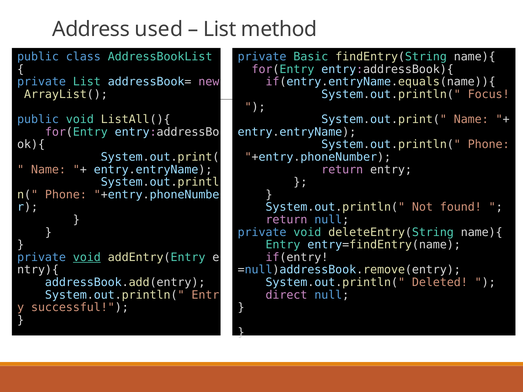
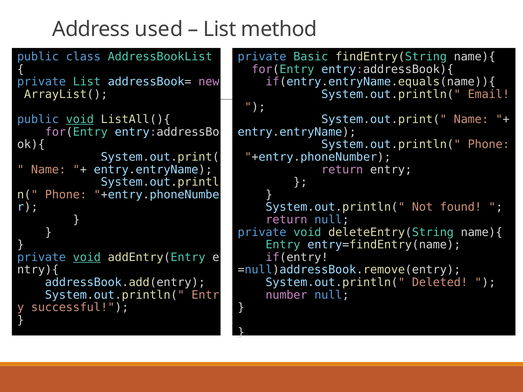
Focus: Focus -> Email (489, 94)
void underline: none -> present (80, 120)
direct: direct -> number (286, 295)
